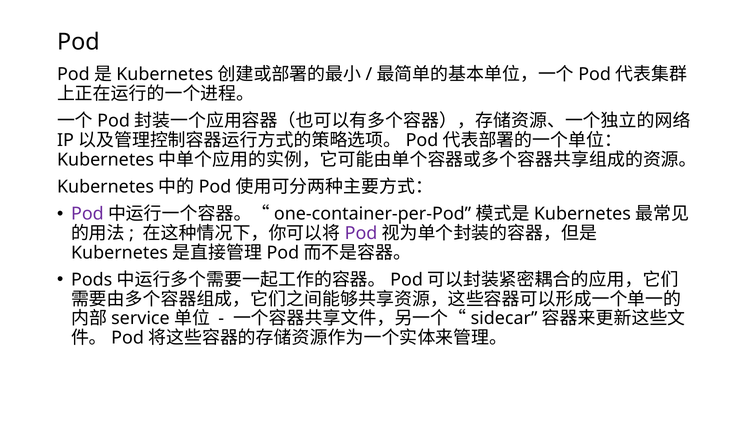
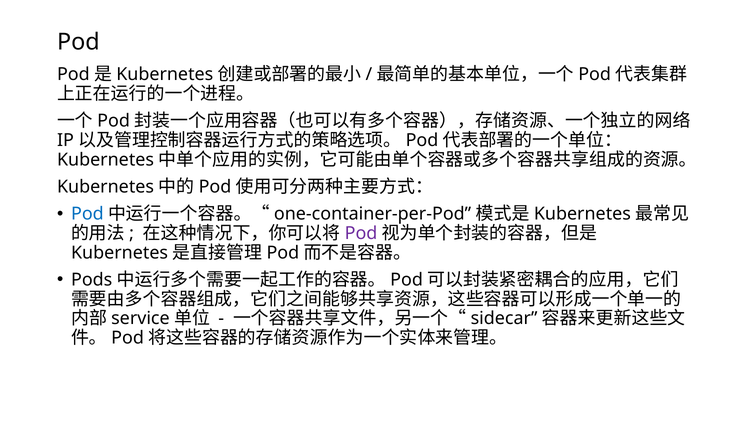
Pod colour: purple -> blue (87, 214)
